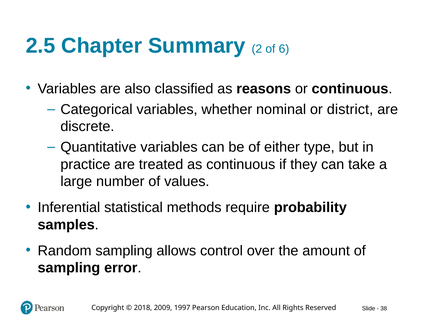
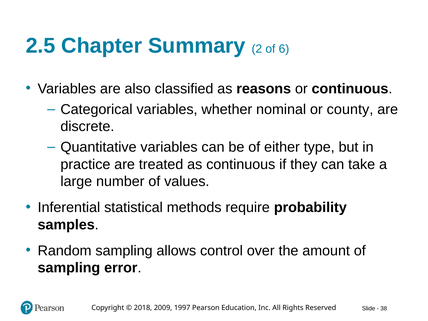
district: district -> county (350, 109)
